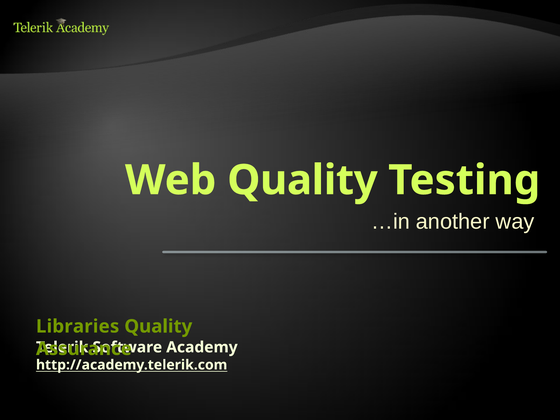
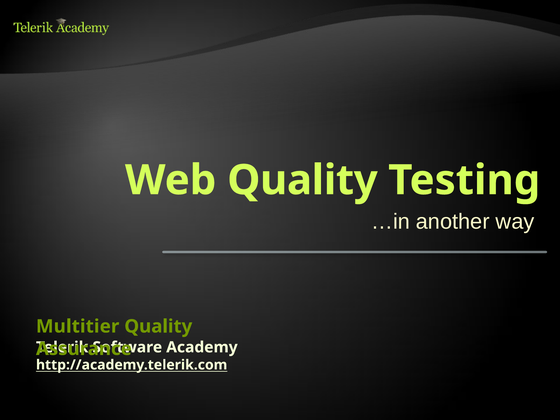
Libraries: Libraries -> Multitier (78, 326)
